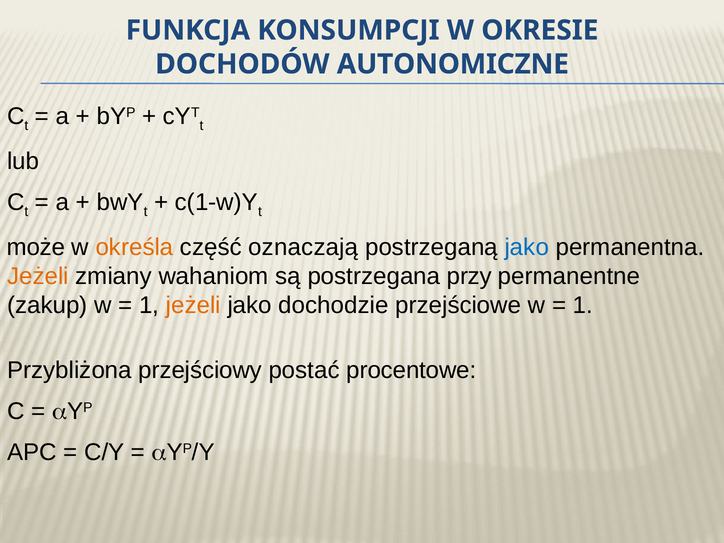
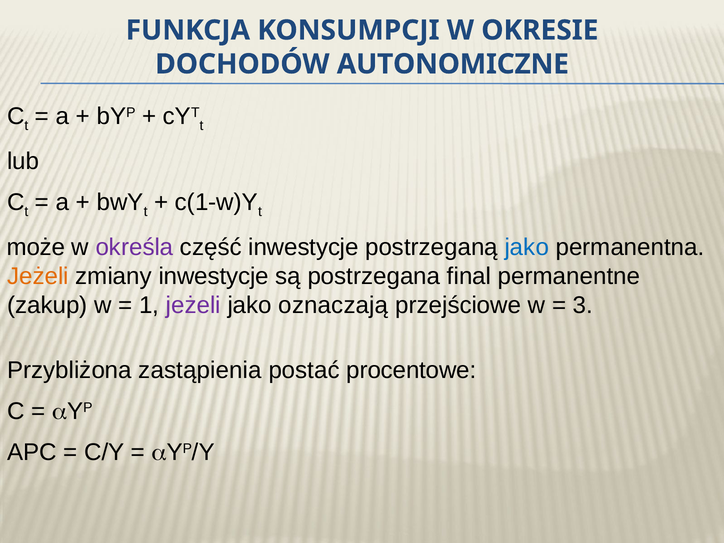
określa colour: orange -> purple (134, 247)
część oznaczają: oznaczają -> inwestycje (304, 247)
zmiany wahaniom: wahaniom -> inwestycje (214, 276)
przy: przy -> final (469, 276)
jeżeli colour: orange -> purple (193, 305)
dochodzie: dochodzie -> oznaczają (333, 305)
1: 1 -> 3 (583, 305)
przejściowy: przejściowy -> zastąpienia (200, 370)
